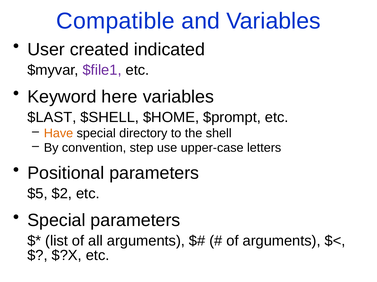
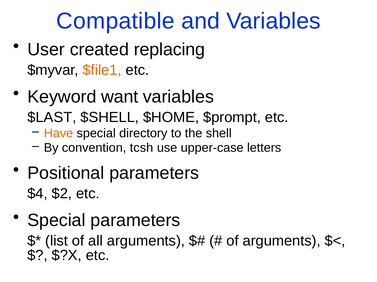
indicated: indicated -> replacing (170, 50)
$file1 colour: purple -> orange (102, 70)
here: here -> want (120, 97)
step: step -> tcsh (142, 148)
$5: $5 -> $4 (38, 194)
